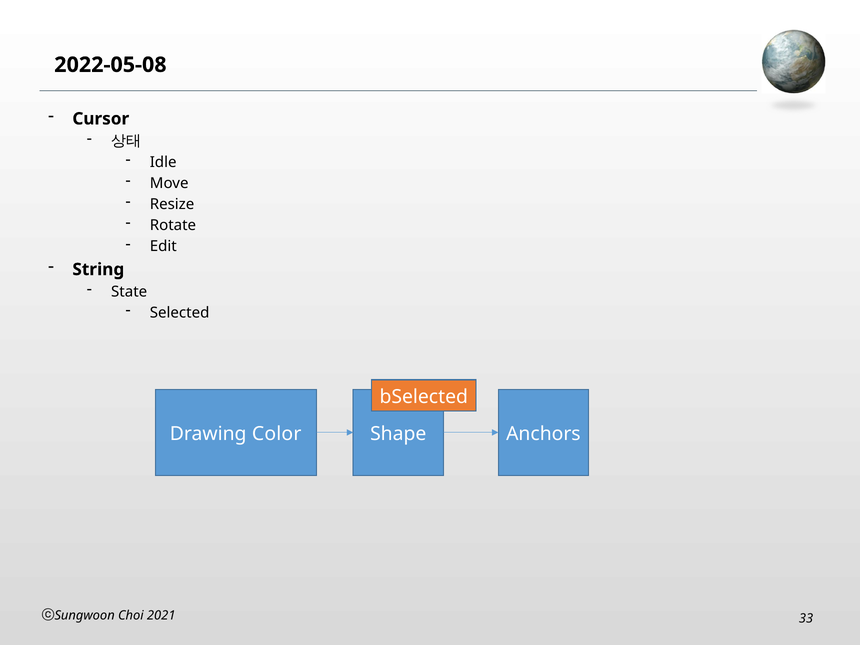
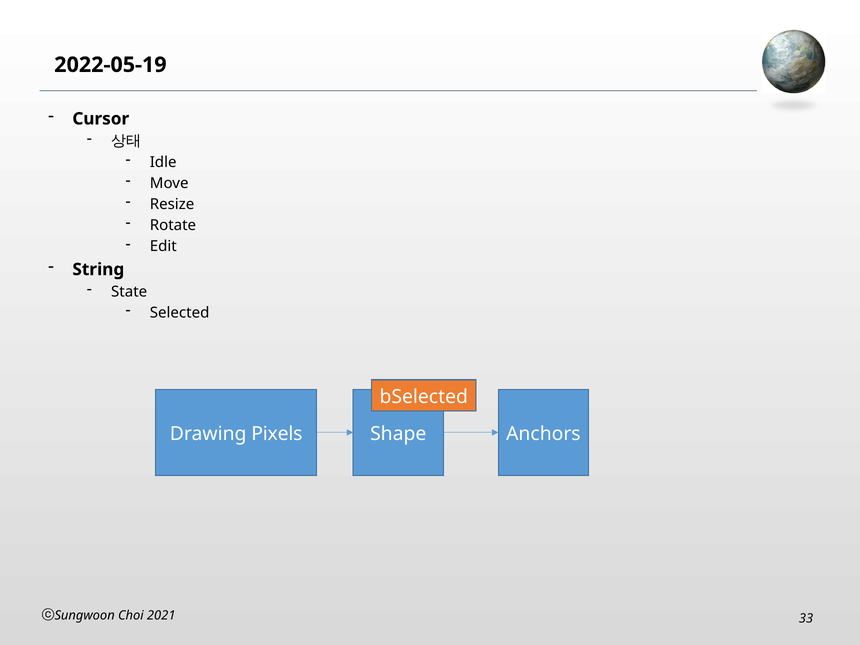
2022-05-08: 2022-05-08 -> 2022-05-19 (110, 65)
Color: Color -> Pixels (277, 434)
